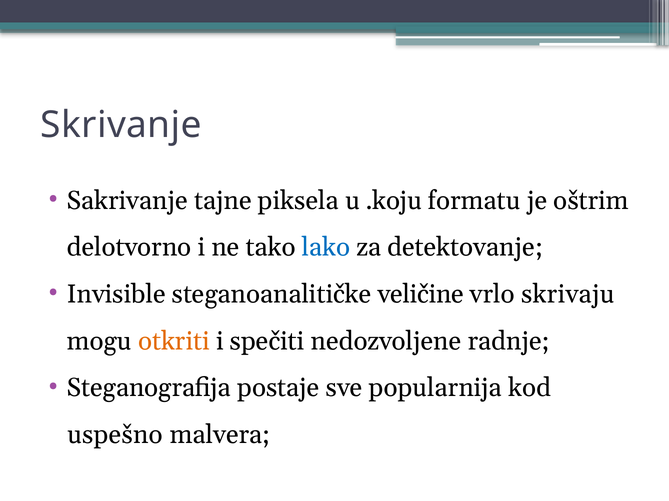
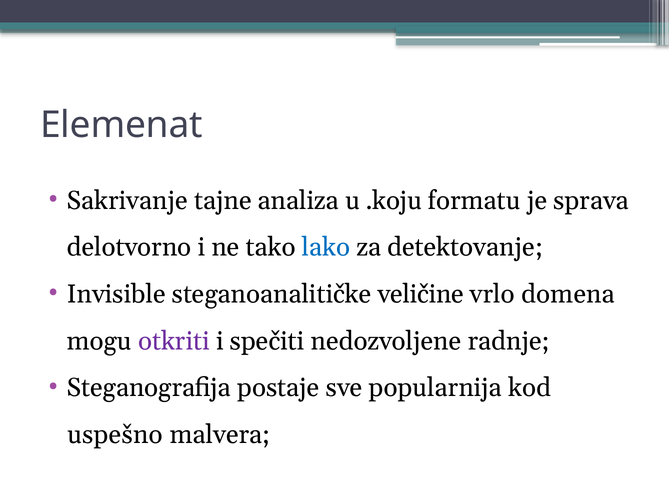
Skrivanje: Skrivanje -> Elemenat (121, 125)
piksela: piksela -> analiza (298, 201)
oštrim: oštrim -> sprava (591, 201)
skrivaju: skrivaju -> domena (568, 295)
otkriti colour: orange -> purple (174, 341)
